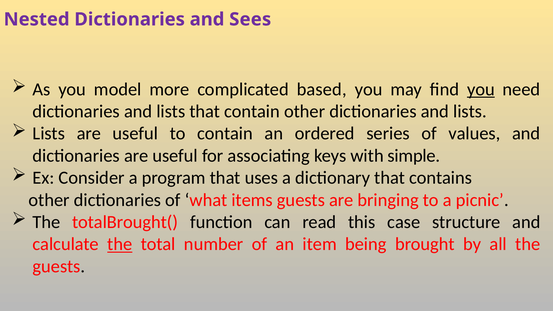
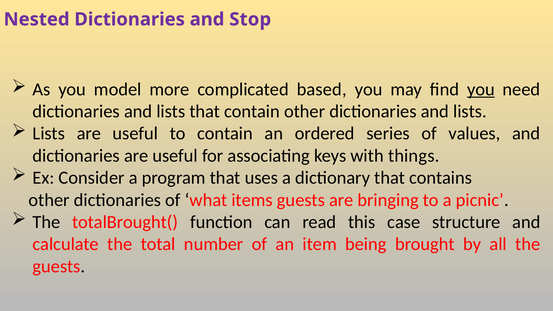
Sees: Sees -> Stop (250, 19)
simple: simple -> things (414, 156)
the underline: present -> none (120, 244)
